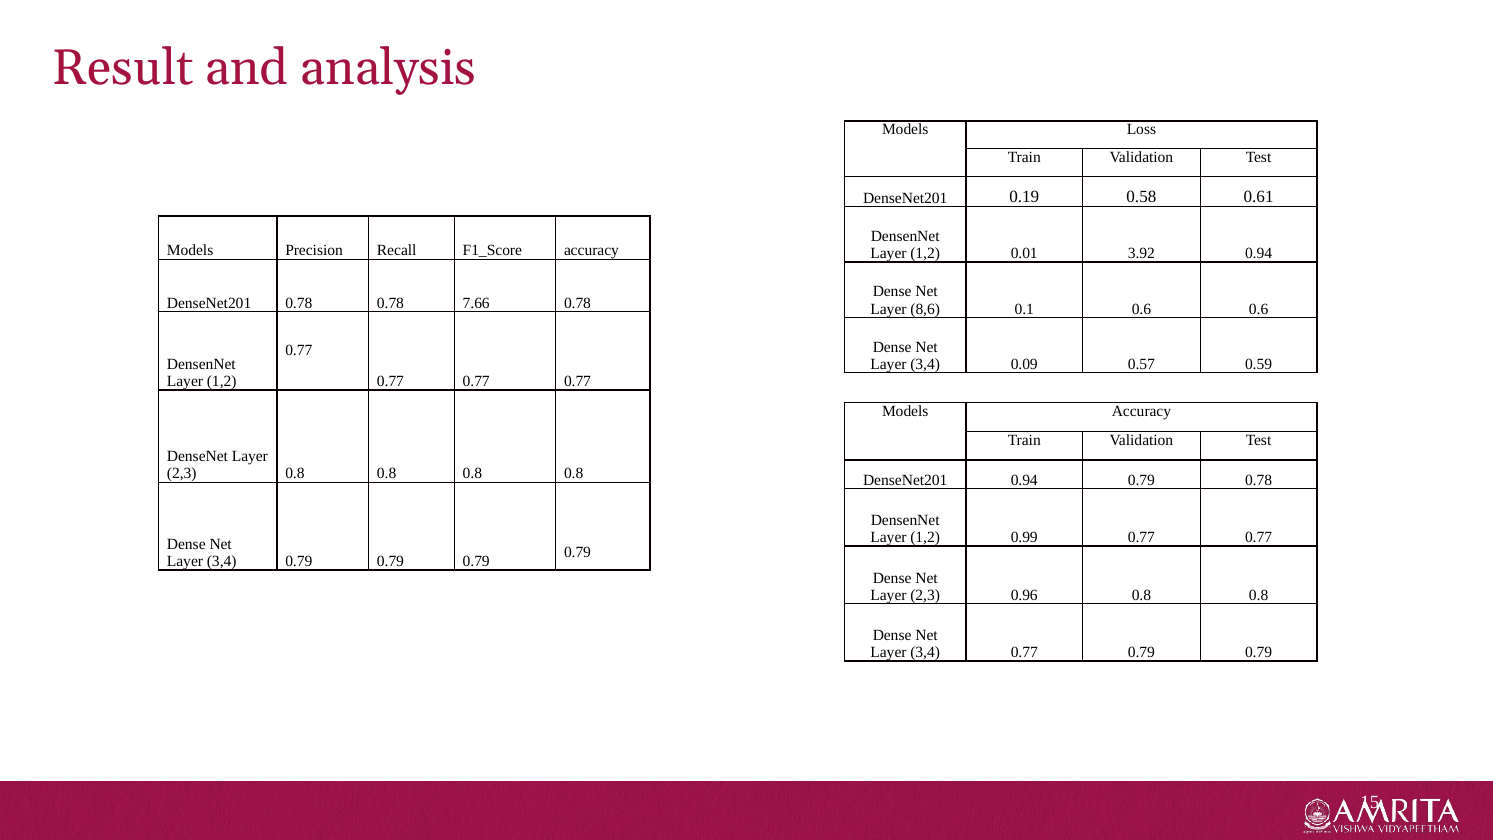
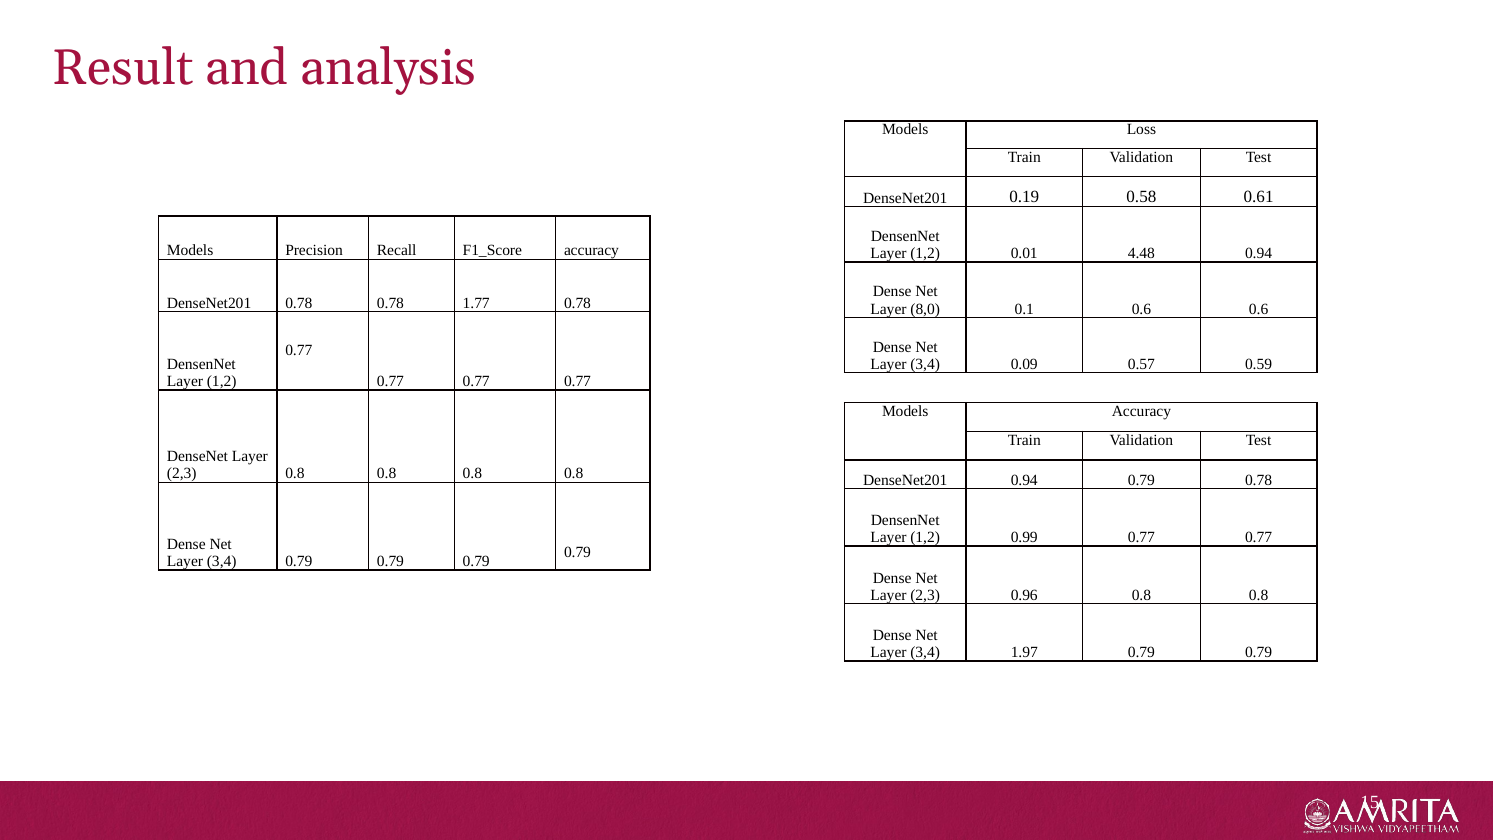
3.92: 3.92 -> 4.48 (1141, 253)
7.66: 7.66 -> 1.77 (476, 303)
8,6: 8,6 -> 8,0 (925, 309)
3,4 0.77: 0.77 -> 1.97 (1024, 652)
